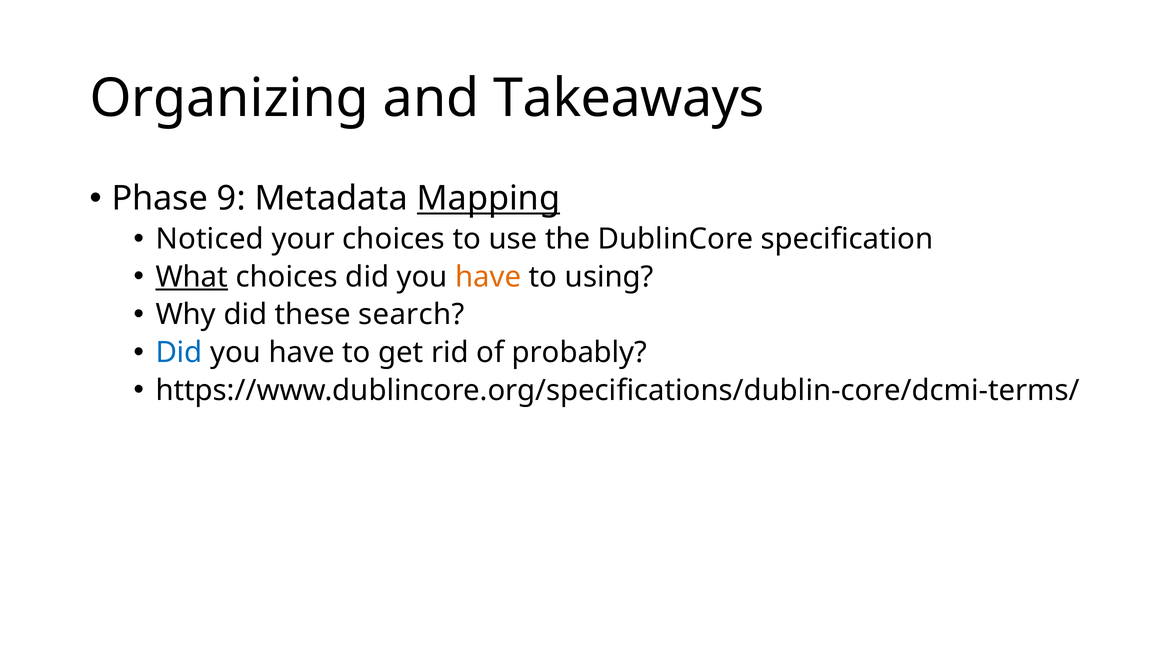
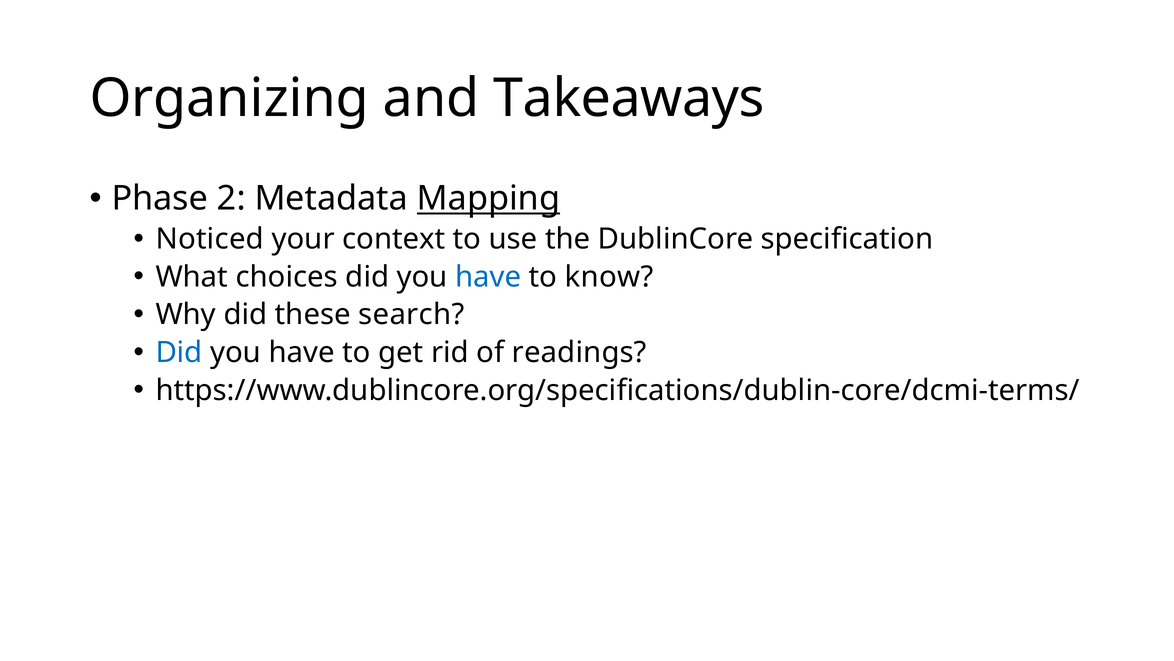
9: 9 -> 2 (231, 198)
your choices: choices -> context (394, 239)
What underline: present -> none (192, 277)
have colour: orange -> blue (488, 277)
using: using -> know (609, 277)
probably: probably -> readings (579, 352)
